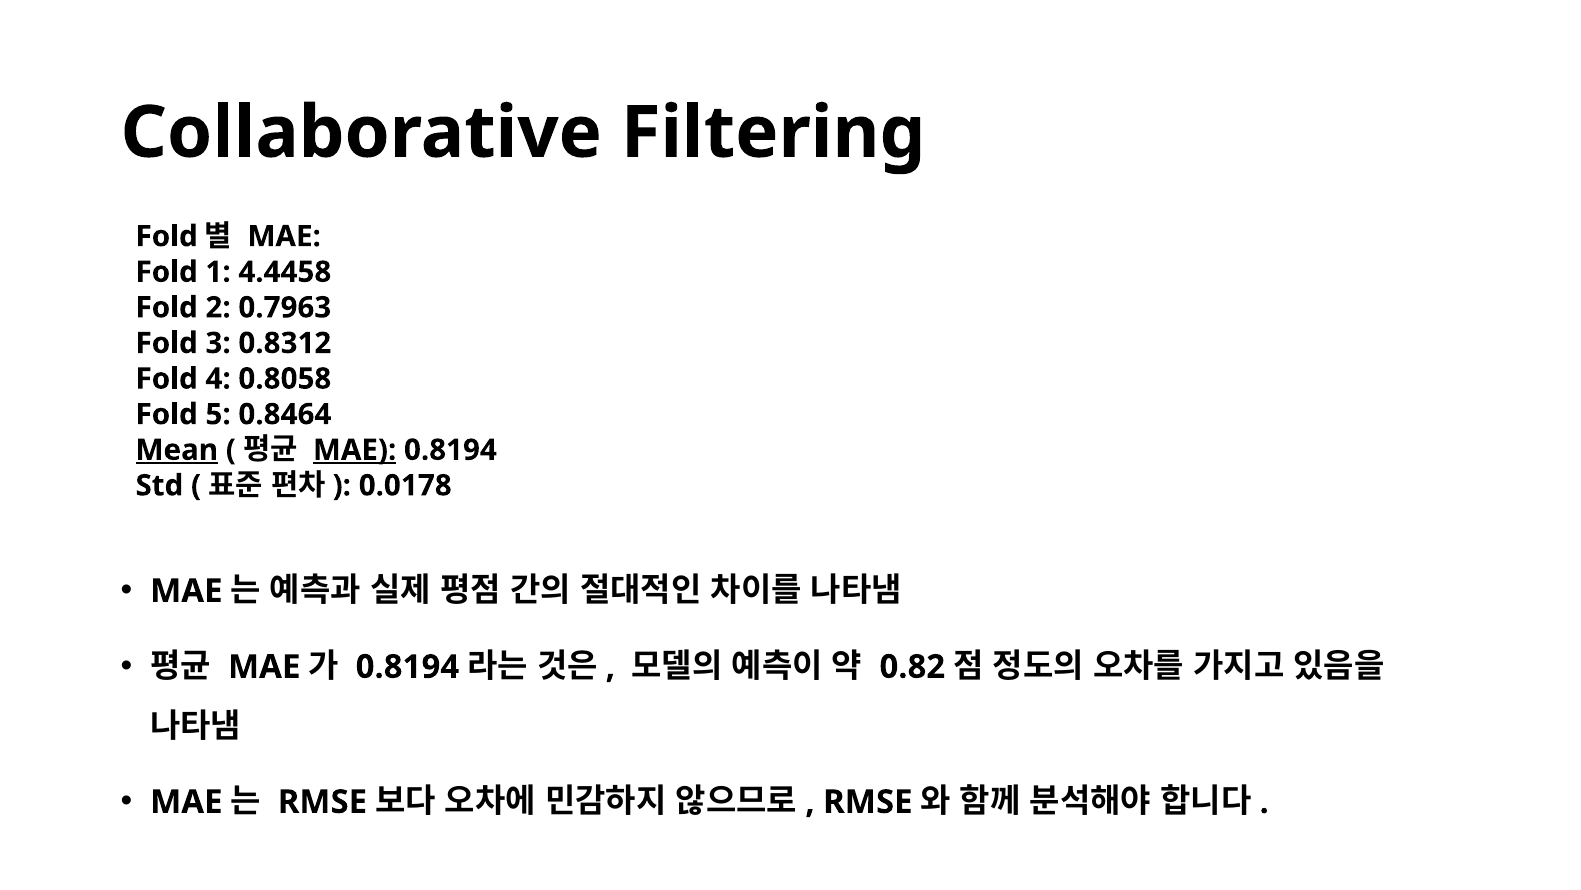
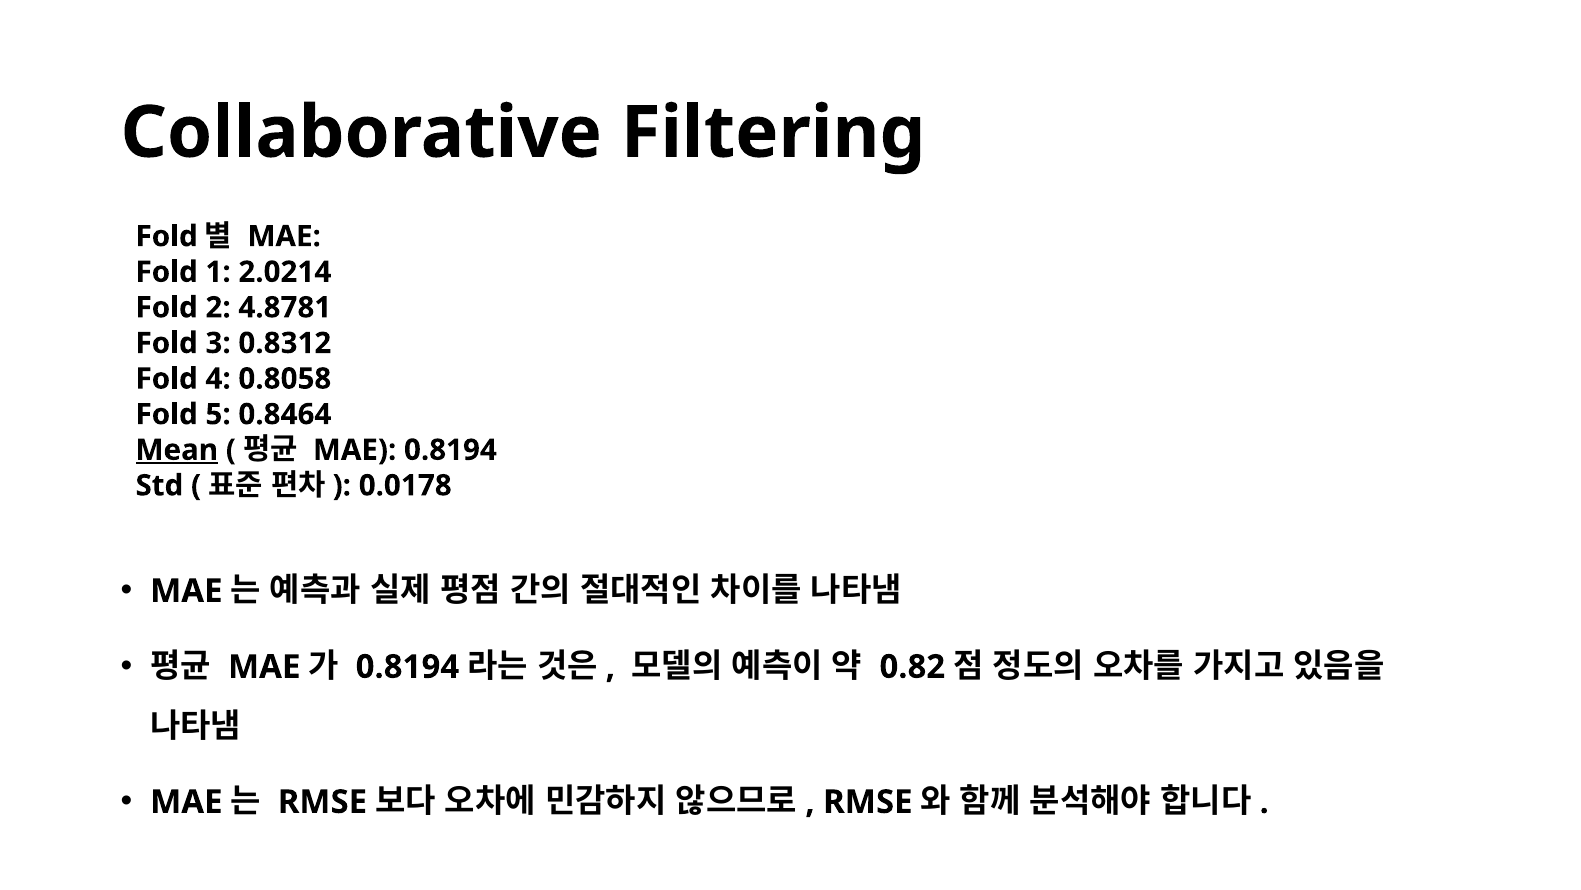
4.4458: 4.4458 -> 2.0214 (285, 272)
0.7963: 0.7963 -> 4.8781 (285, 307)
MAE underline: present -> none (355, 450)
